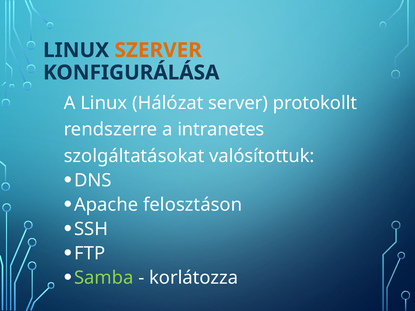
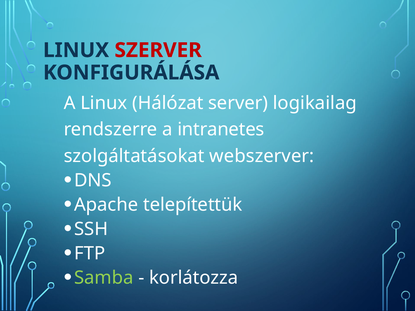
SZERVER colour: orange -> red (158, 50)
protokollt: protokollt -> logikailag (315, 103)
valósítottuk: valósítottuk -> webszerver (262, 156)
felosztáson: felosztáson -> telepítettük (193, 205)
